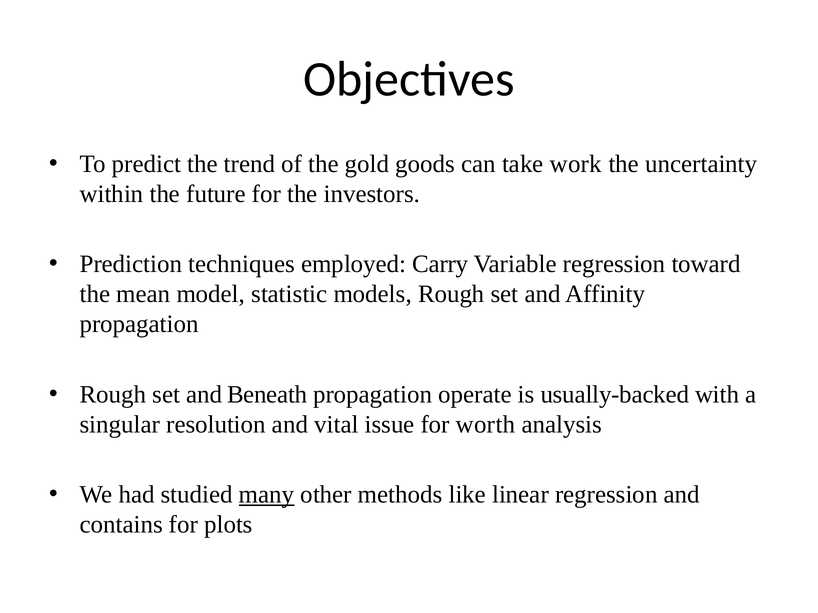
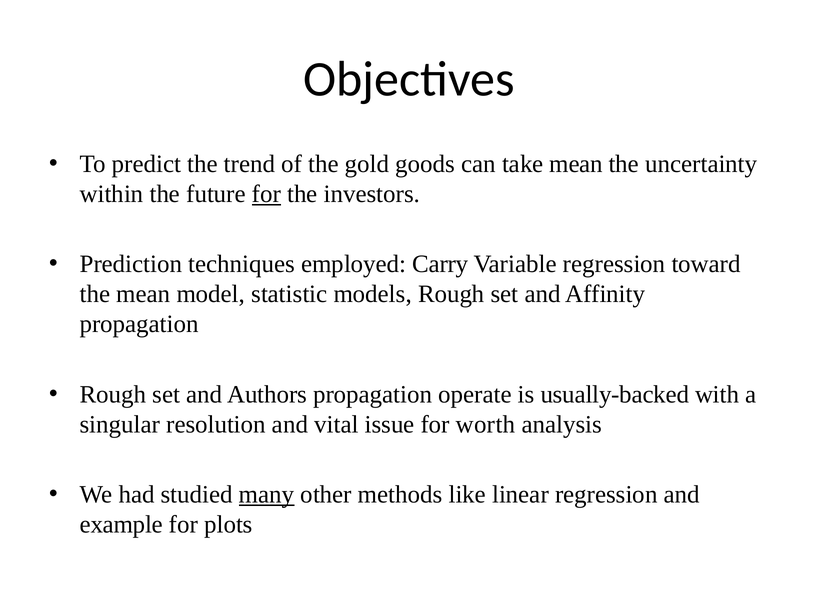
take work: work -> mean (576, 164)
for underline: none -> present (266, 194)
Beneath: Beneath -> Authors (267, 395)
contains: contains -> example (121, 525)
